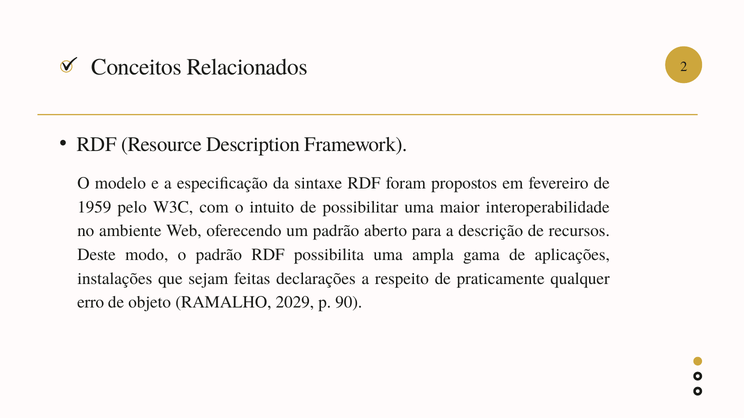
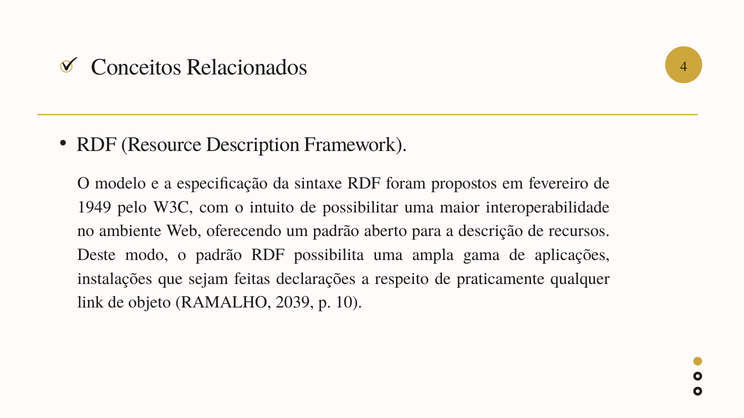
2: 2 -> 4 (684, 67)
1959: 1959 -> 1949 (94, 207)
erro: erro -> link (91, 303)
2029: 2029 -> 2039 (295, 303)
90: 90 -> 10 (349, 303)
